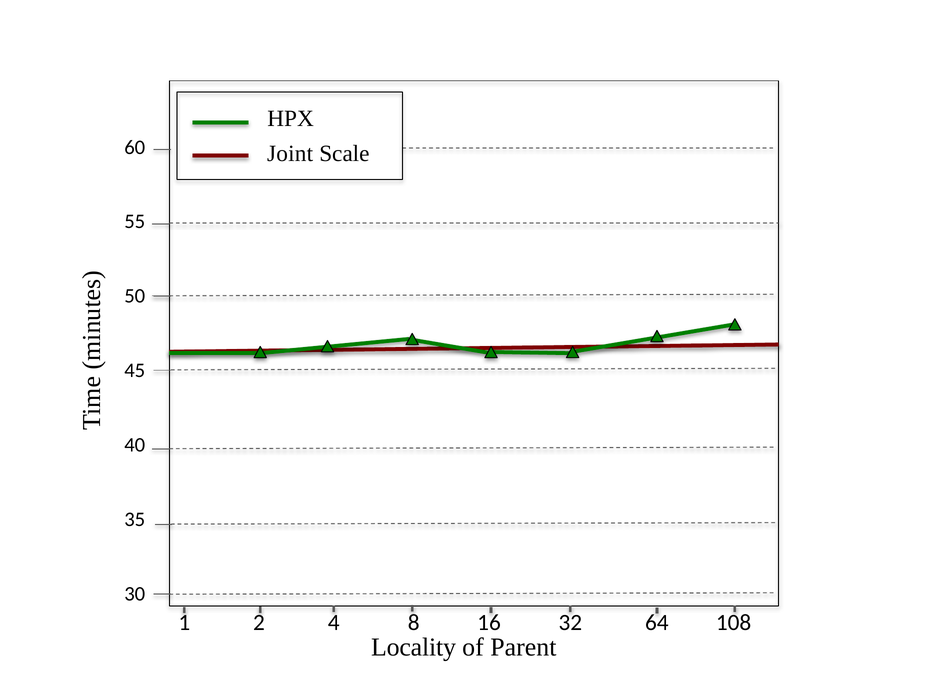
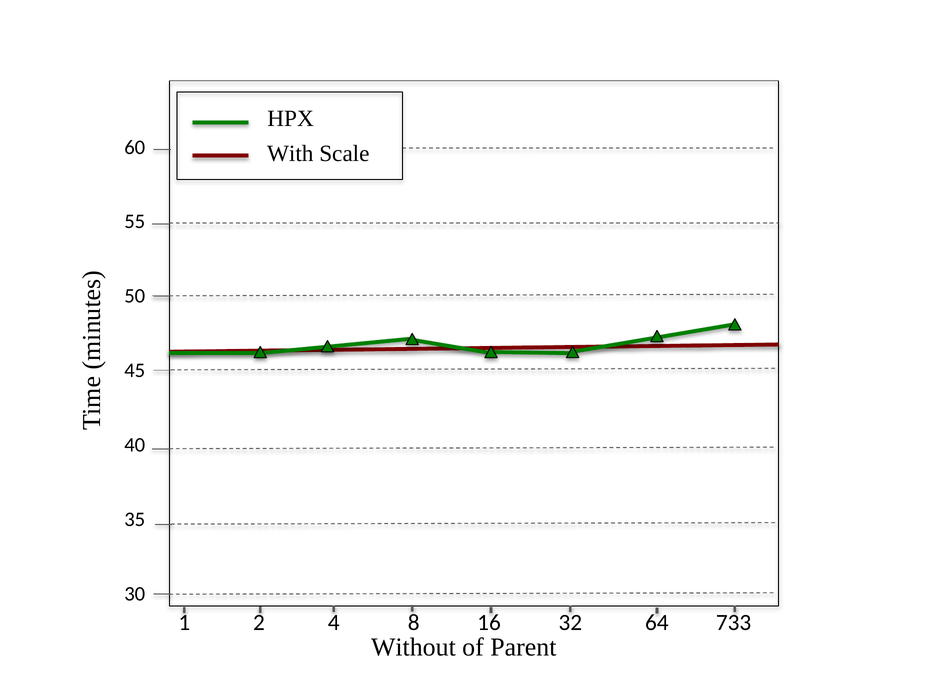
Joint: Joint -> With (290, 154)
108: 108 -> 733 (734, 623)
Locality: Locality -> Without (413, 647)
